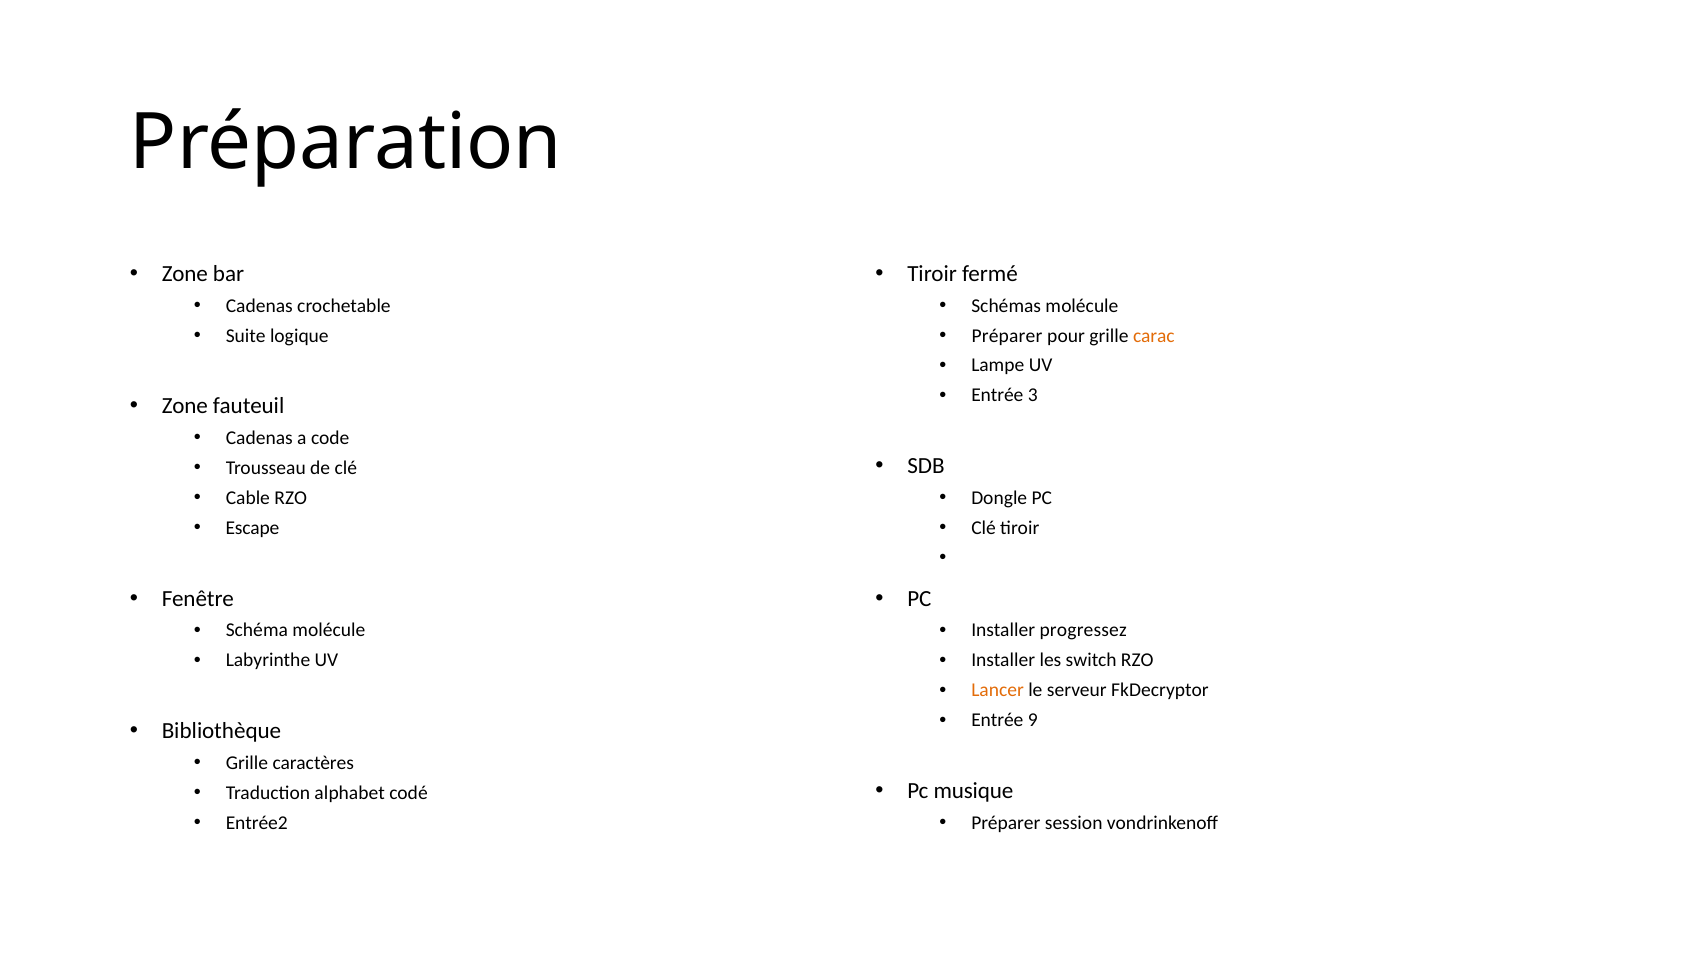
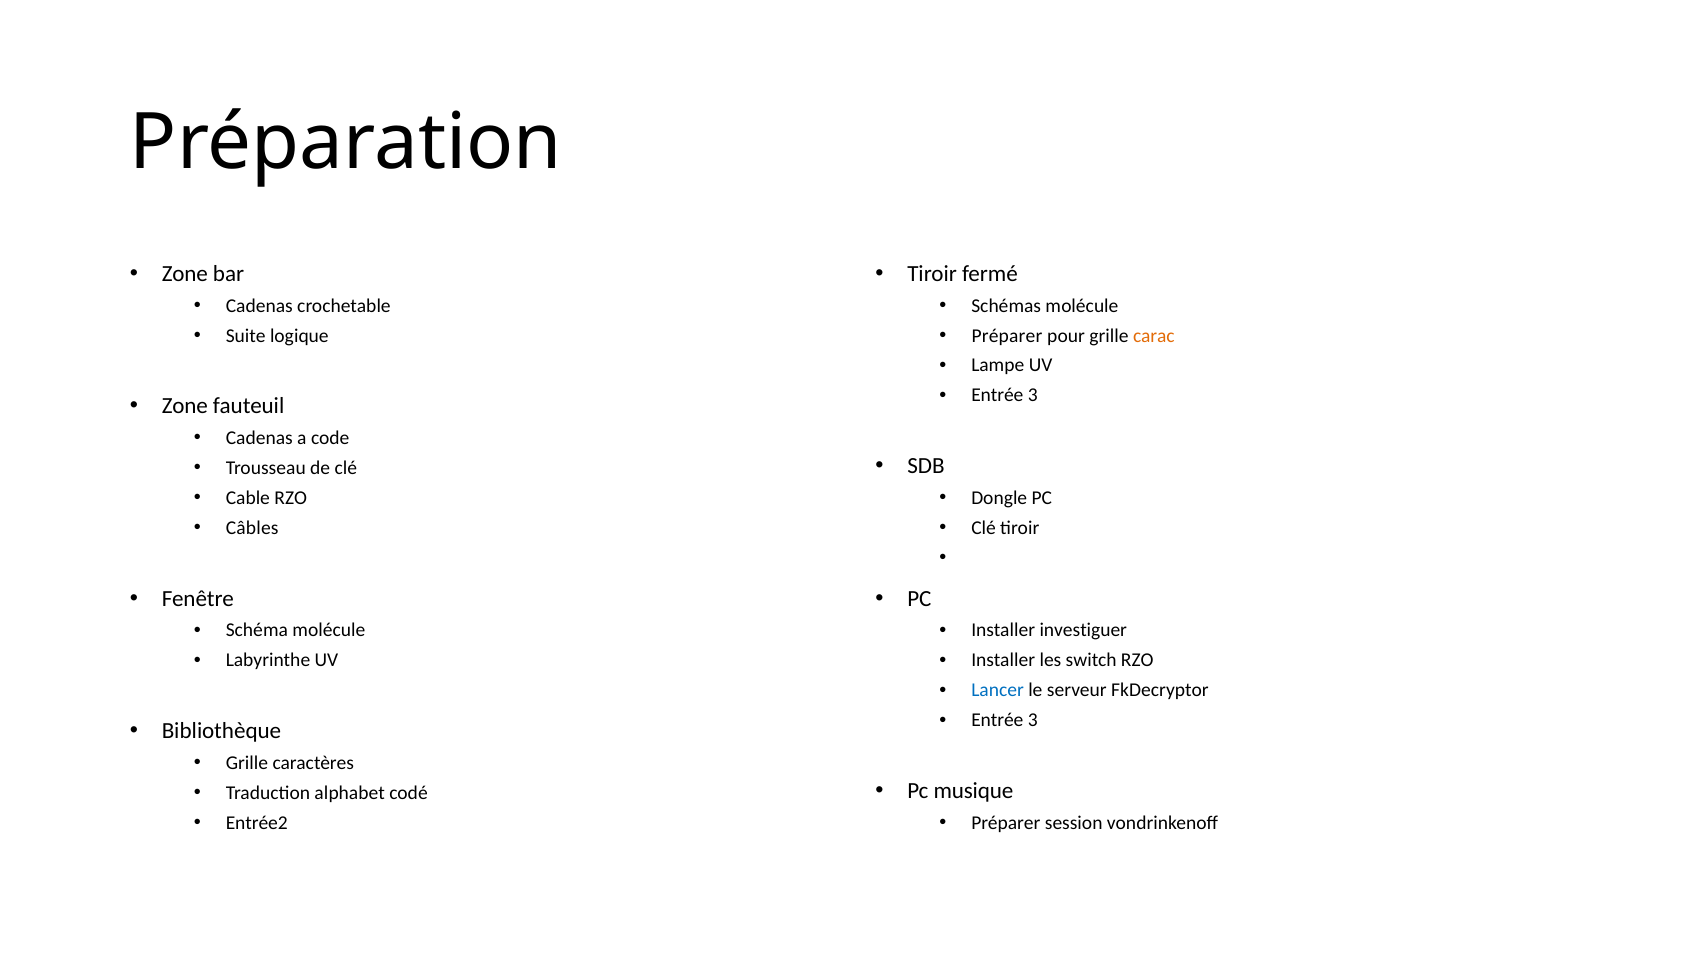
Escape: Escape -> Câbles (252, 528)
progressez: progressez -> investiguer (1083, 631)
Lancer colour: orange -> blue (998, 691)
9: 9 -> 3 (1033, 721)
